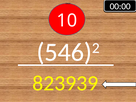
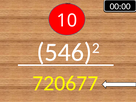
823939: 823939 -> 720677 (65, 83)
